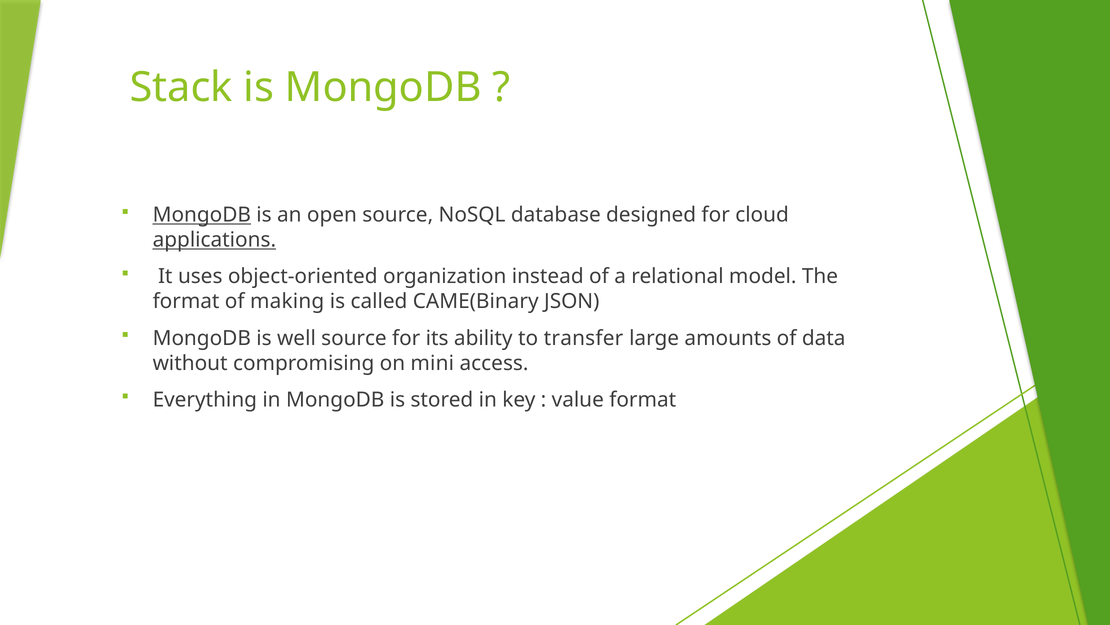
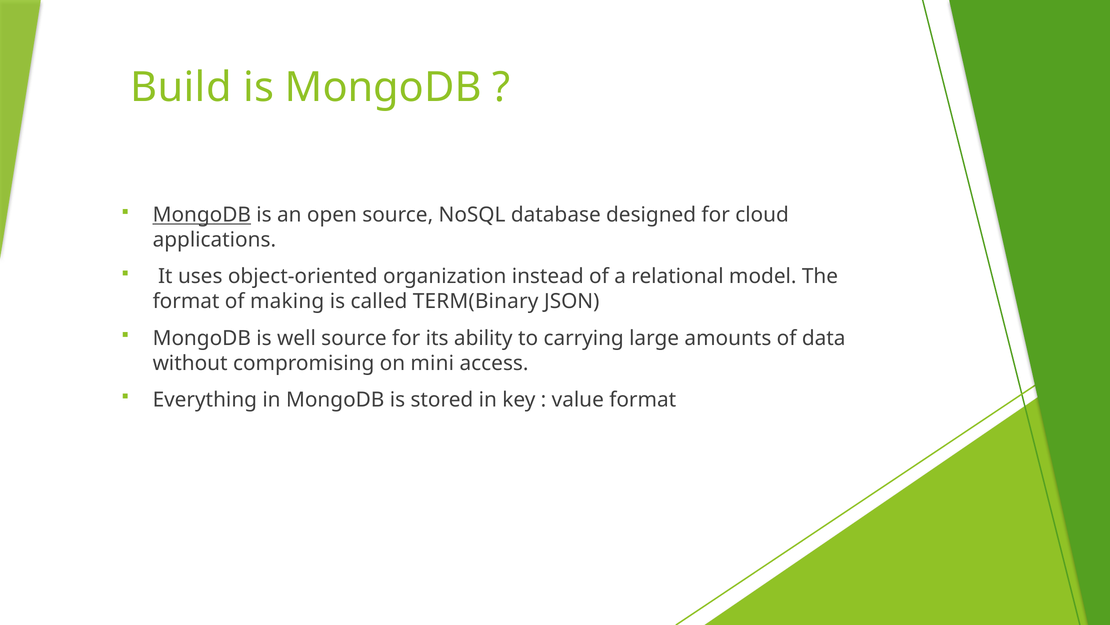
Stack: Stack -> Build (181, 88)
applications underline: present -> none (214, 240)
CAME(Binary: CAME(Binary -> TERM(Binary (476, 301)
transfer: transfer -> carrying (584, 338)
